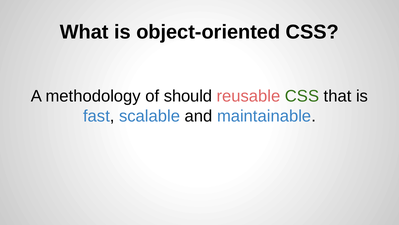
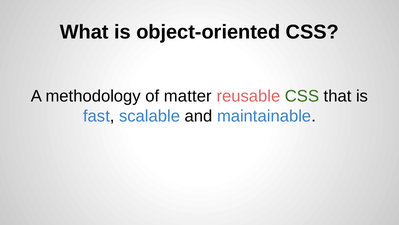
should: should -> matter (188, 96)
